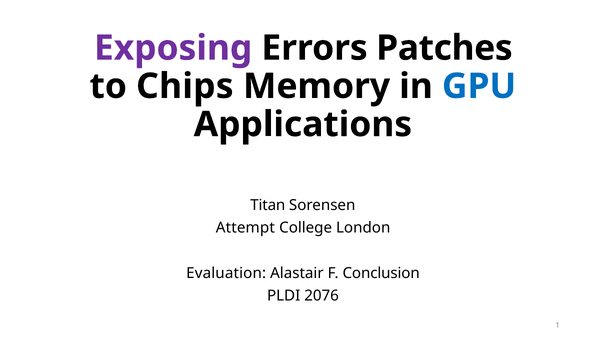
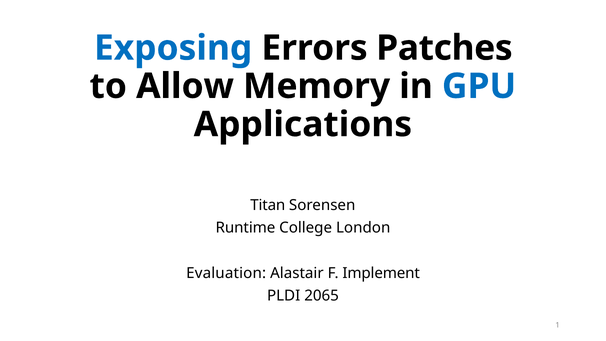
Exposing colour: purple -> blue (173, 48)
Chips: Chips -> Allow (185, 86)
Attempt: Attempt -> Runtime (245, 228)
Conclusion: Conclusion -> Implement (381, 273)
2076: 2076 -> 2065 (322, 296)
